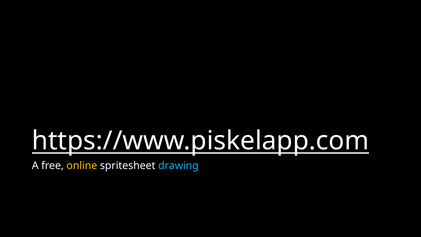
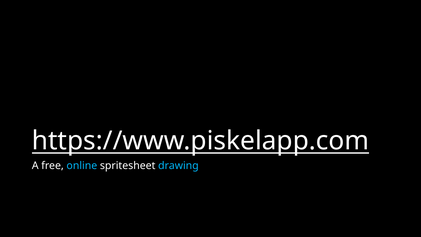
online colour: yellow -> light blue (82, 166)
